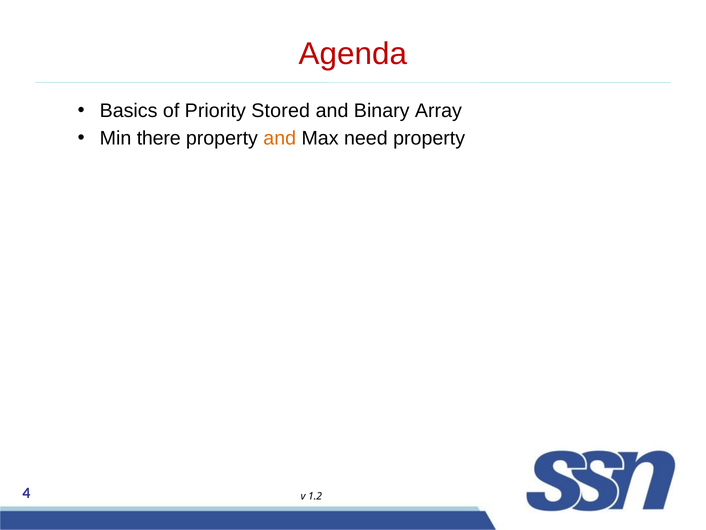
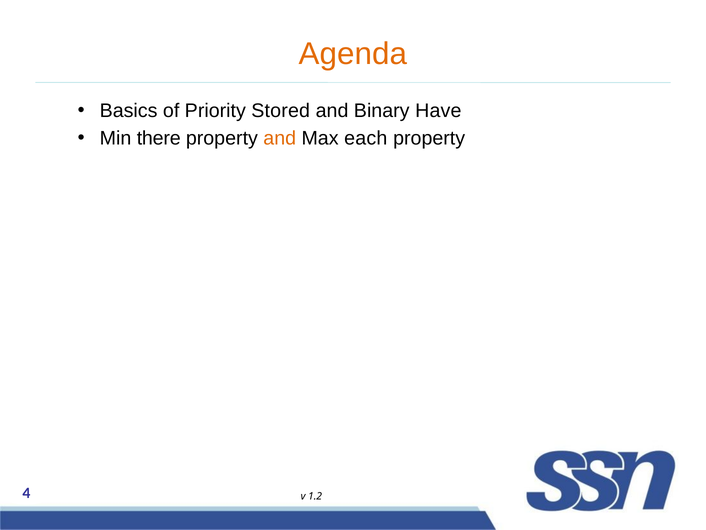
Agenda colour: red -> orange (353, 54)
Array: Array -> Have (438, 111)
need: need -> each (366, 138)
